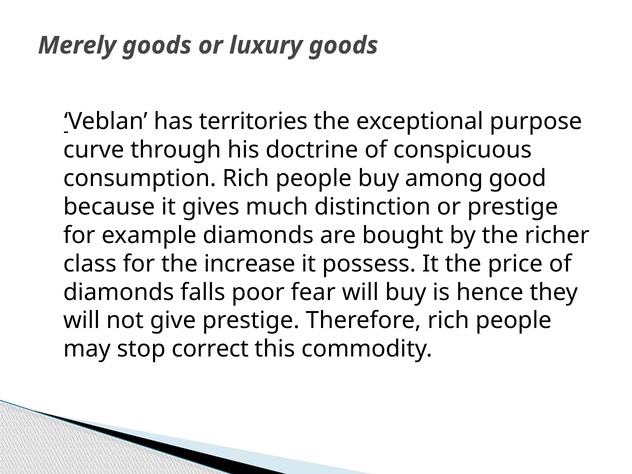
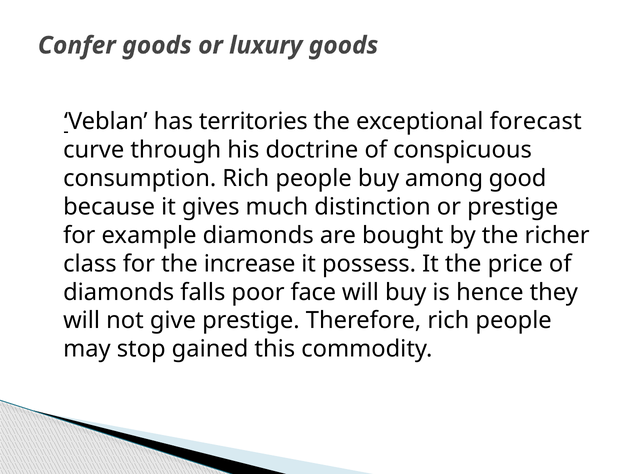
Merely: Merely -> Confer (77, 45)
purpose: purpose -> forecast (536, 121)
fear: fear -> face (313, 292)
correct: correct -> gained (210, 349)
